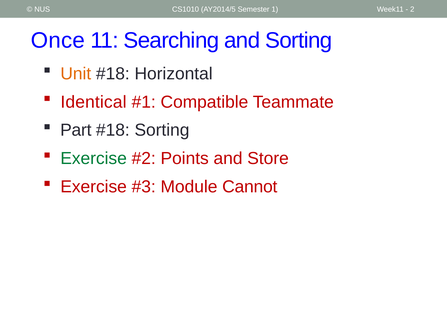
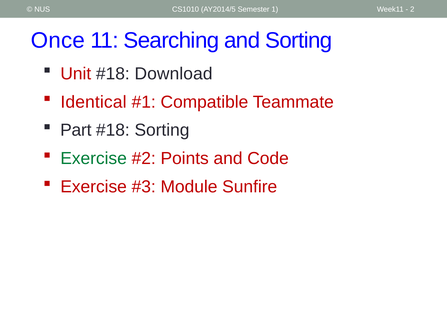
Unit colour: orange -> red (76, 74)
Horizontal: Horizontal -> Download (174, 74)
Store: Store -> Code (268, 159)
Cannot: Cannot -> Sunfire (250, 187)
